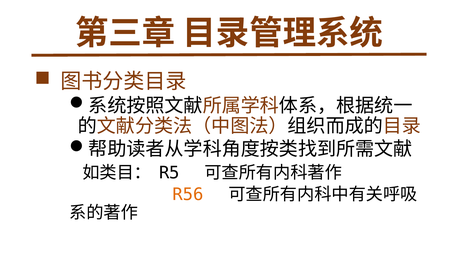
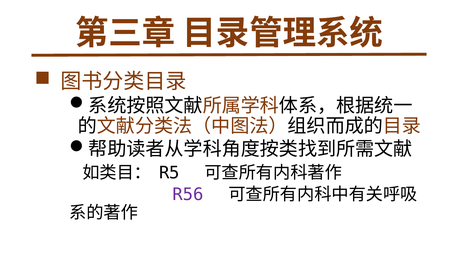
R56 colour: orange -> purple (188, 194)
